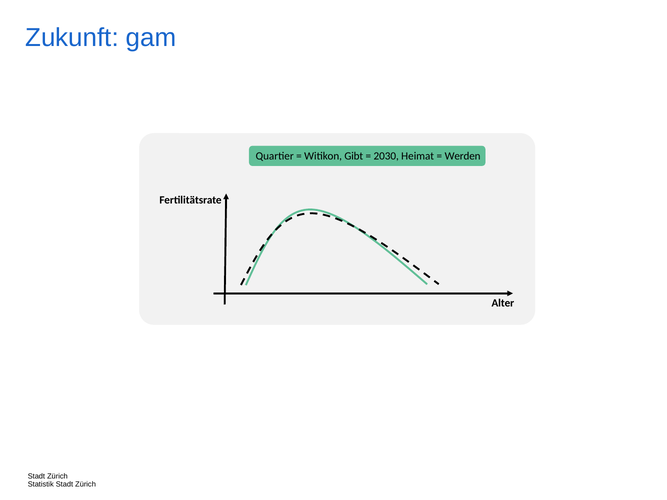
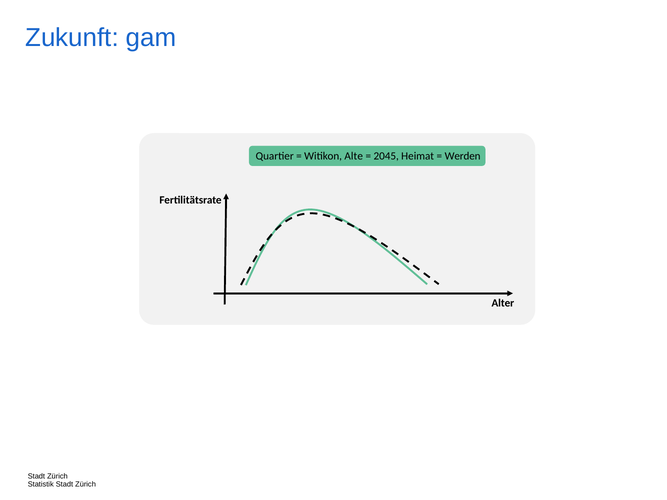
Gibt: Gibt -> Alte (354, 156)
2030: 2030 -> 2045 (386, 156)
